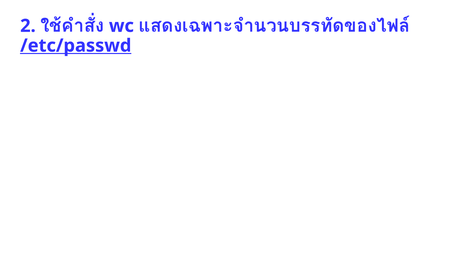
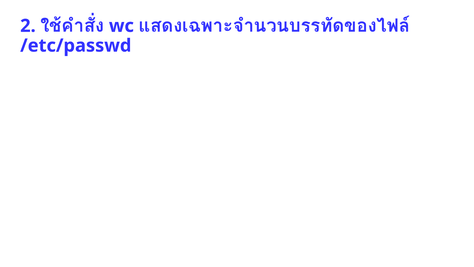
/etc/passwd underline: present -> none (76, 46)
